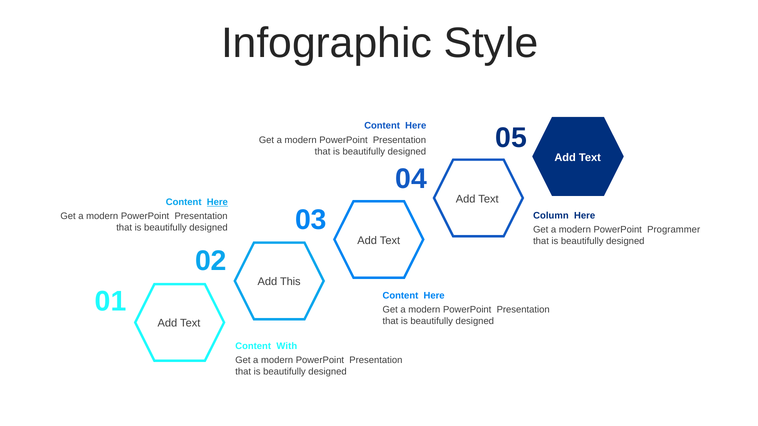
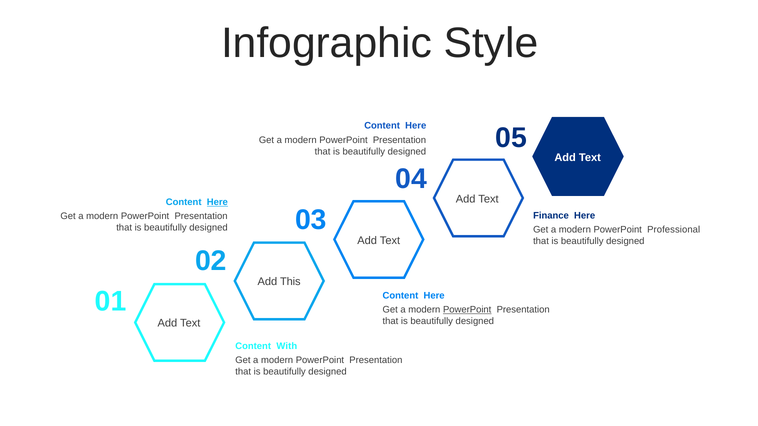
Column: Column -> Finance (551, 216)
Programmer: Programmer -> Professional (674, 230)
PowerPoint underline: none -> present (467, 310)
